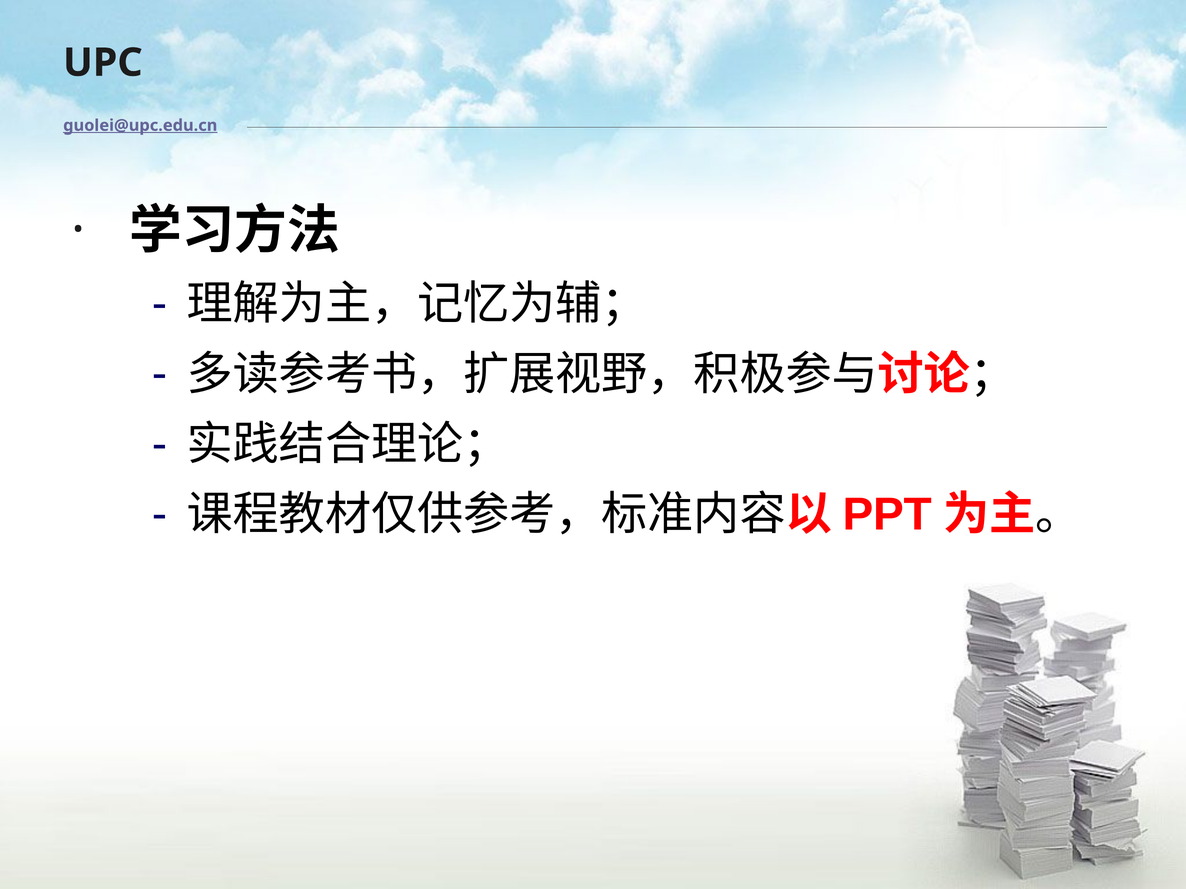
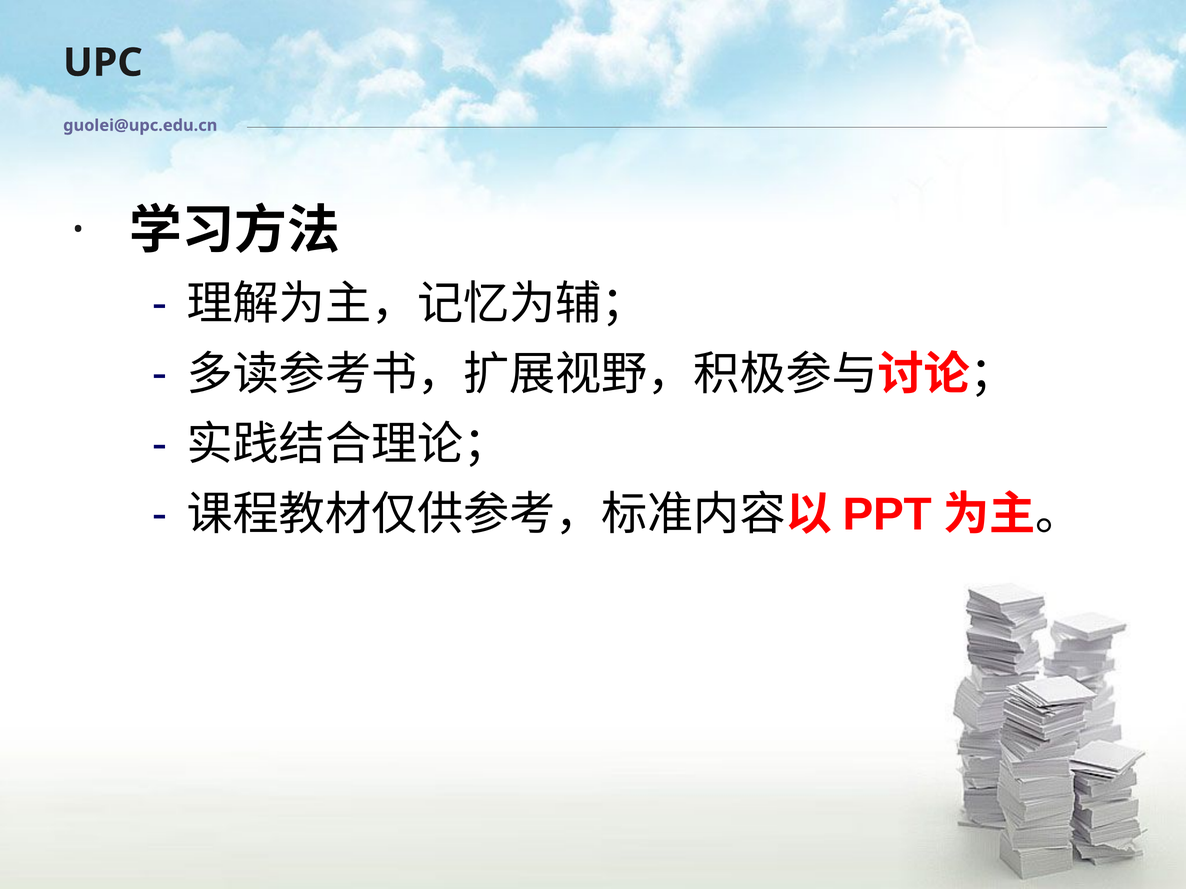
guolei@upc.edu.cn underline: present -> none (140, 125)
